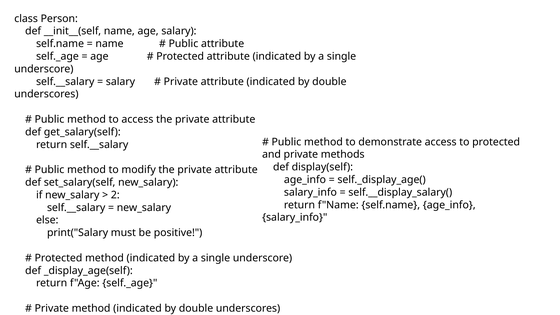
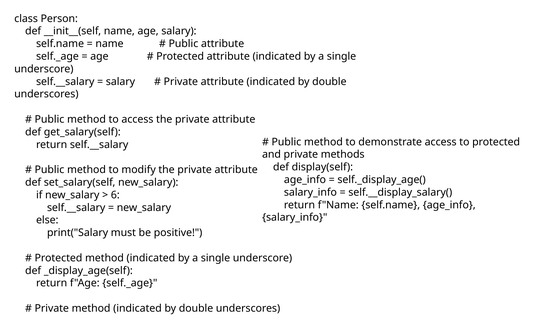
2: 2 -> 6 (115, 195)
